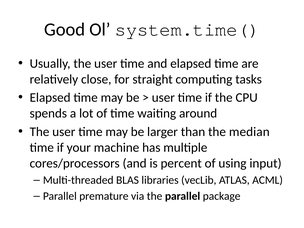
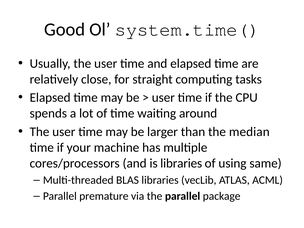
is percent: percent -> libraries (181, 163)
input: input -> same (266, 163)
